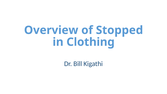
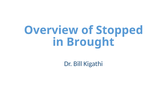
Clothing: Clothing -> Brought (90, 42)
